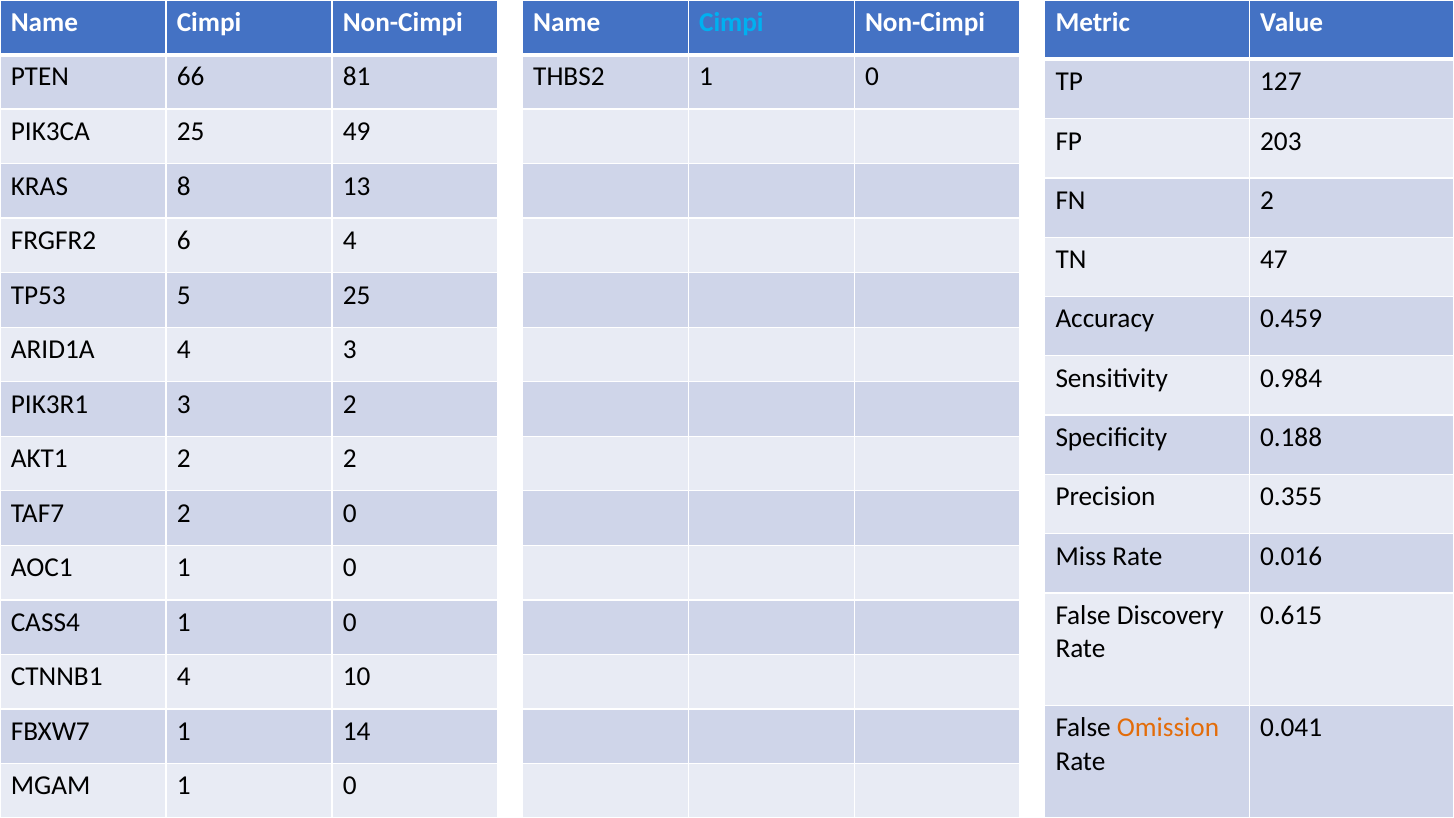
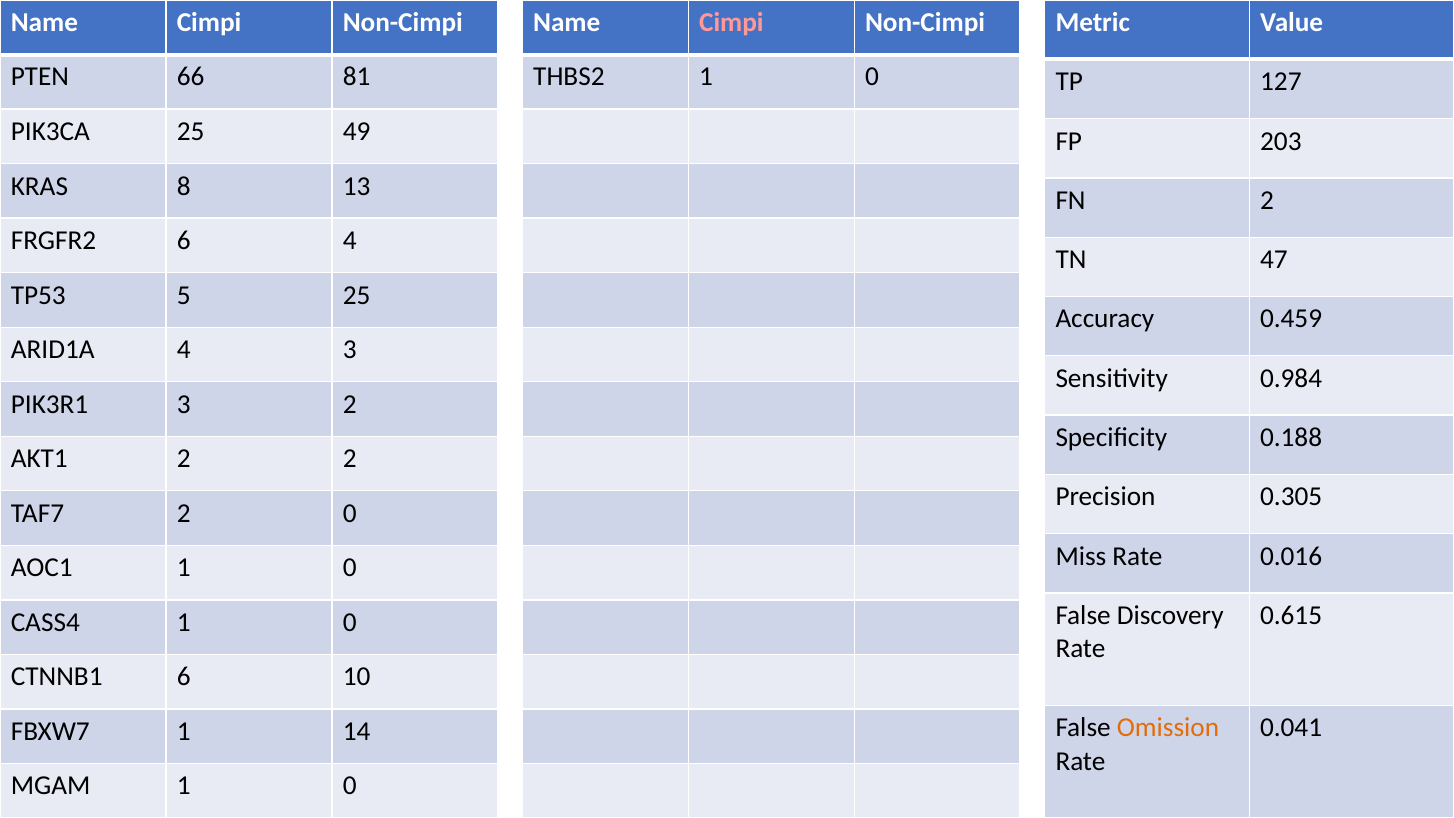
Cimpi colour: light blue -> pink (731, 22)
0.355: 0.355 -> 0.305 (1291, 497)
CTNNB1 4: 4 -> 6 (184, 677)
